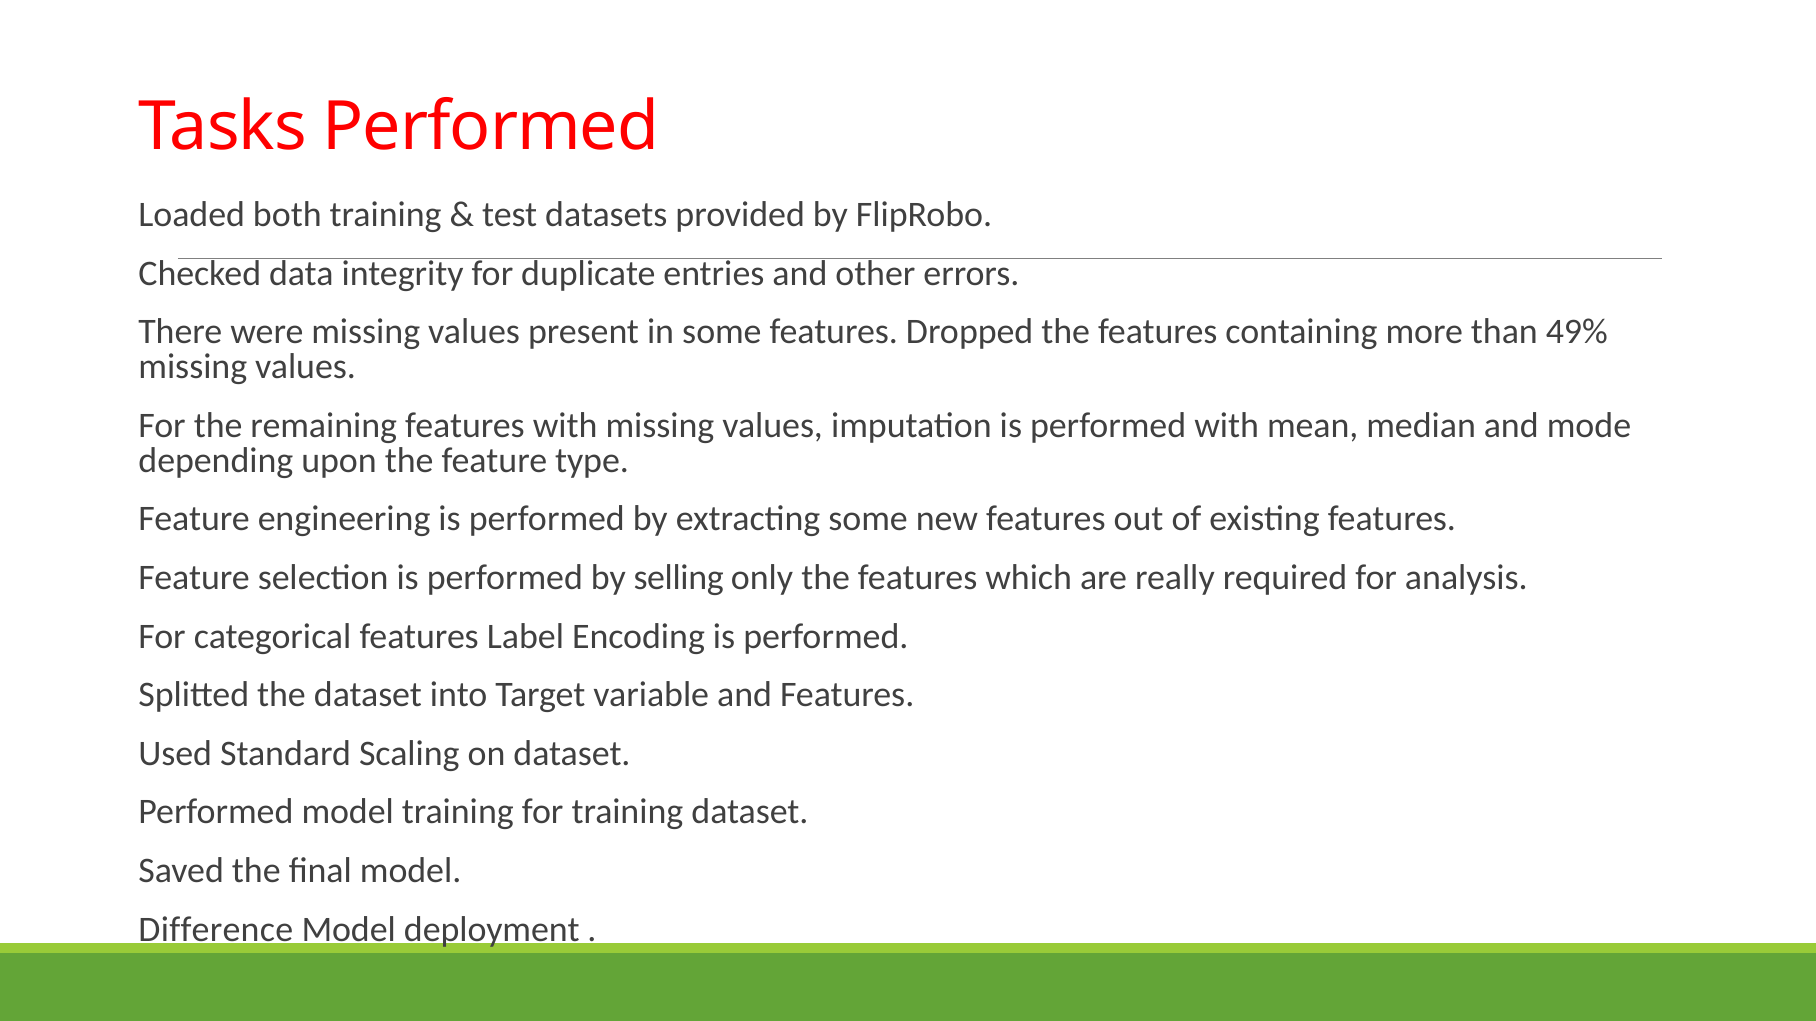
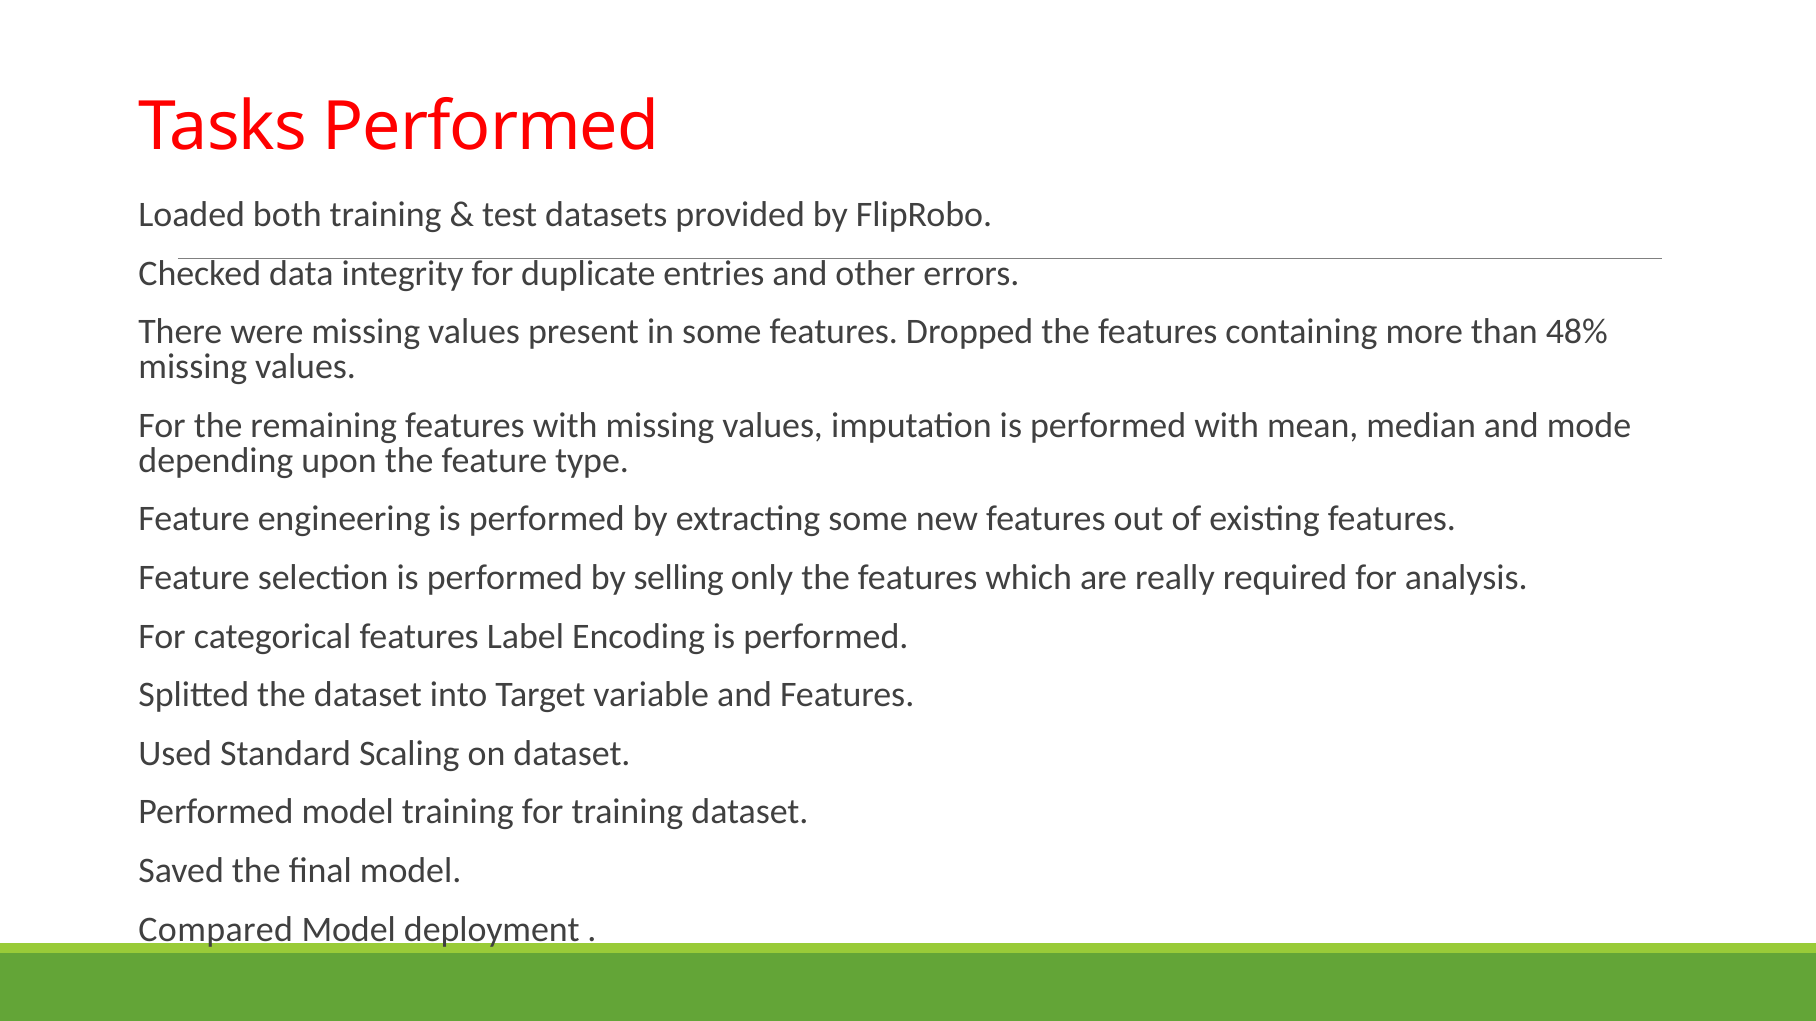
49%: 49% -> 48% (1577, 332)
Difference: Difference -> Compared (216, 930)
